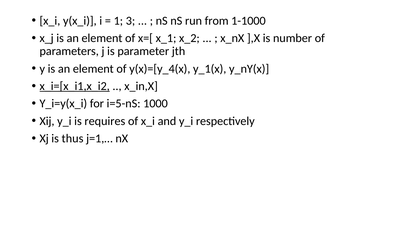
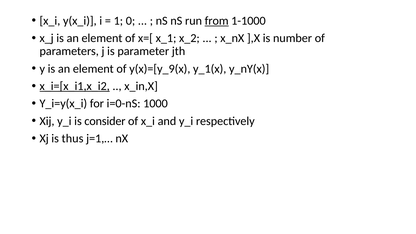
3: 3 -> 0 (130, 21)
from underline: none -> present (217, 21)
y(x)=[y_4(x: y(x)=[y_4(x -> y(x)=[y_9(x (160, 69)
i=5-nS: i=5-nS -> i=0-nS (124, 104)
requires: requires -> consider (105, 121)
